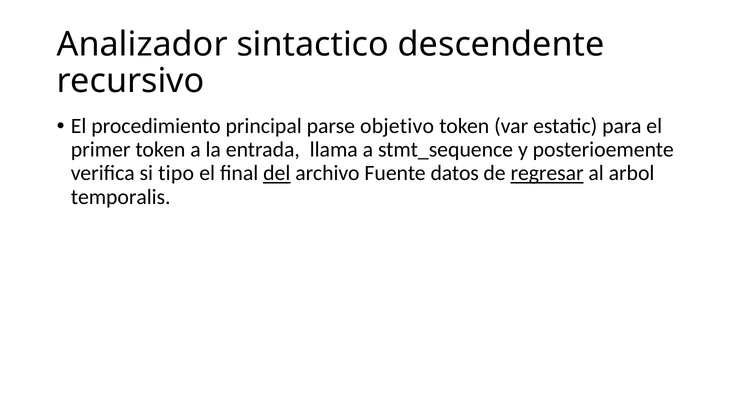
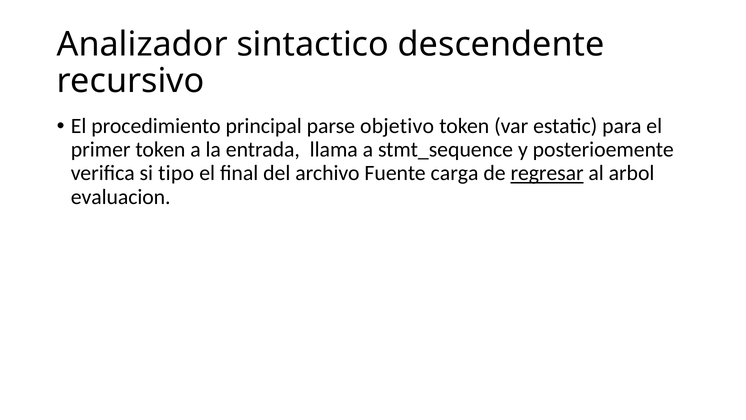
del underline: present -> none (277, 173)
datos: datos -> carga (455, 173)
temporalis: temporalis -> evaluacion (121, 197)
